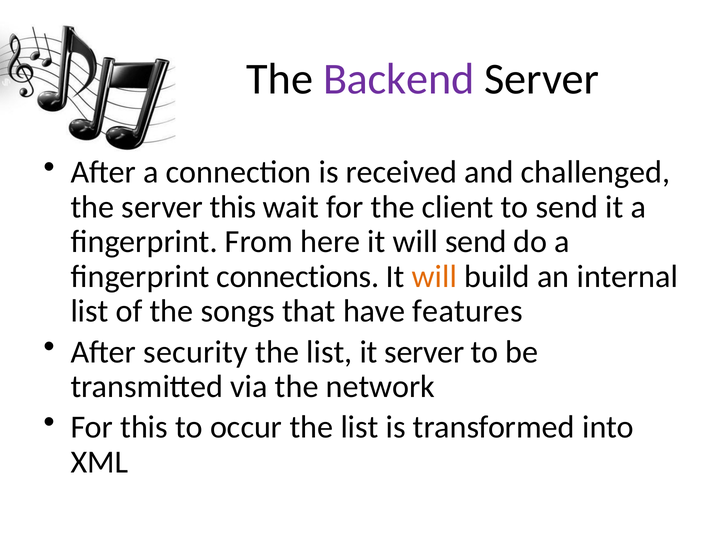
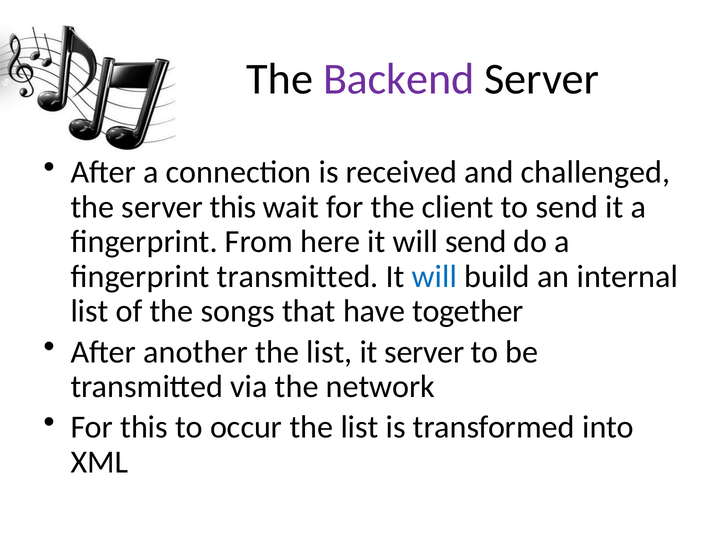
fingerprint connections: connections -> transmitted (298, 277)
will colour: orange -> blue (434, 277)
features: features -> together (468, 311)
security: security -> another (196, 352)
